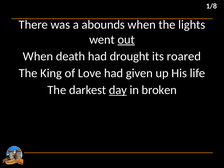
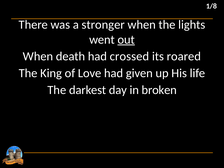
abounds: abounds -> stronger (103, 25)
drought: drought -> crossed (129, 56)
day underline: present -> none (118, 90)
